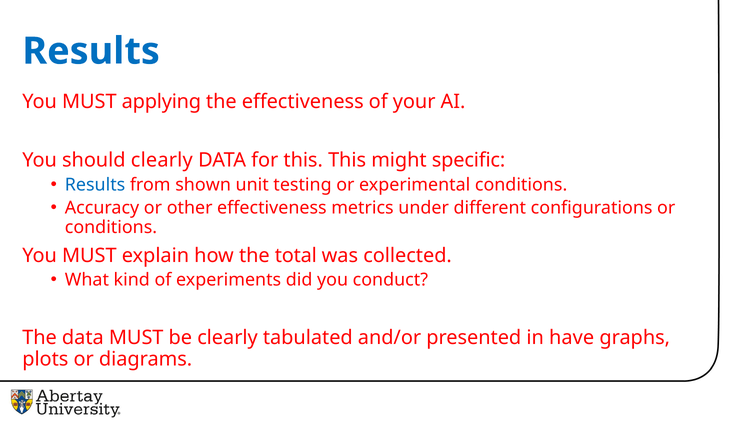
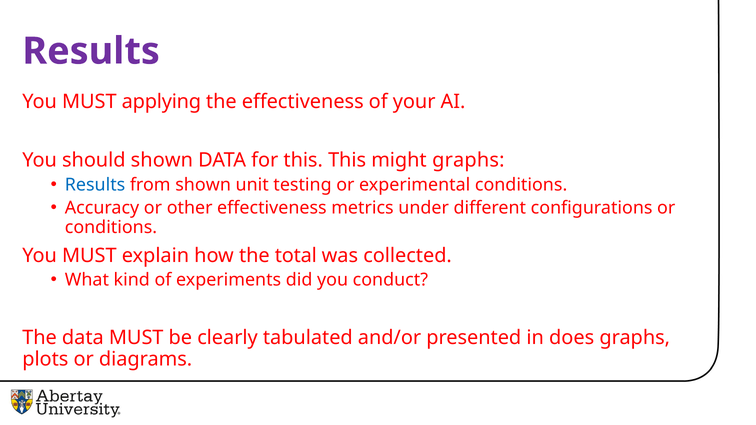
Results colour: blue -> purple (91, 51)
should clearly: clearly -> shown (162, 161)
might specific: specific -> graphs (468, 161)
have: have -> does (572, 338)
